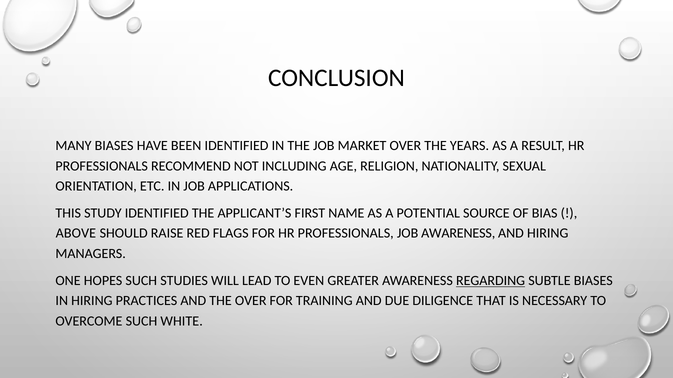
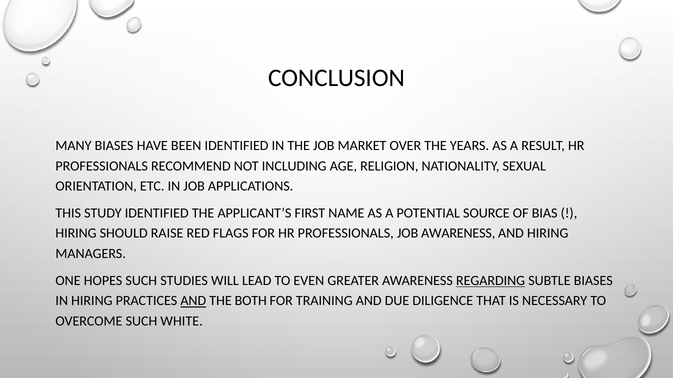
ABOVE: ABOVE -> HIRING (76, 234)
AND underline: none -> present (193, 301)
THE OVER: OVER -> BOTH (251, 301)
